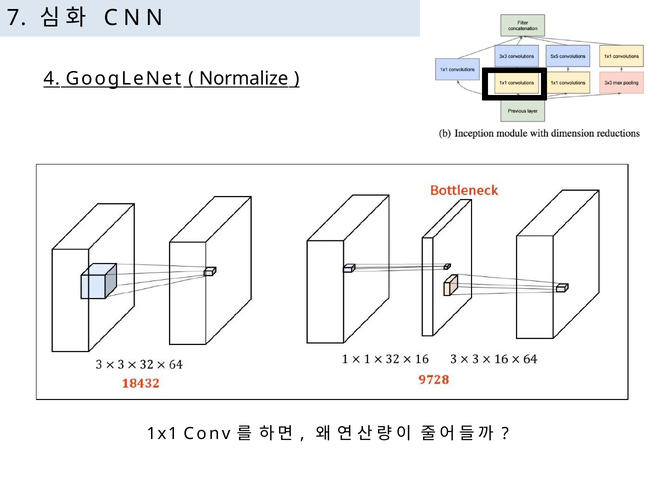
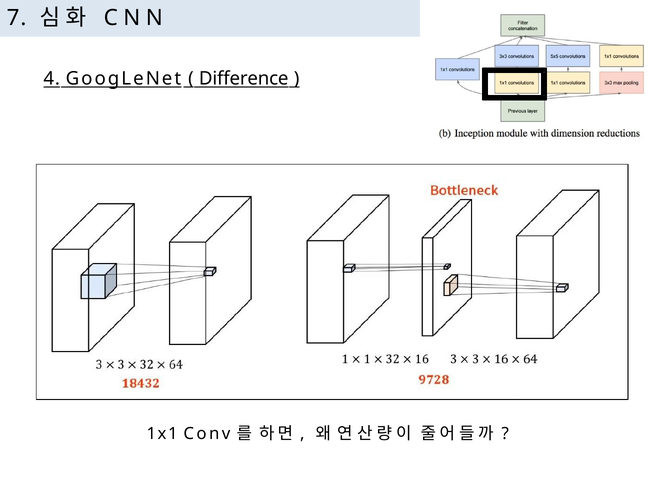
Normalize: Normalize -> Difference (244, 79)
